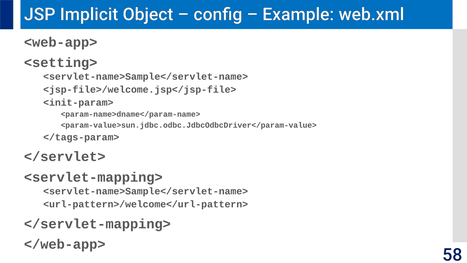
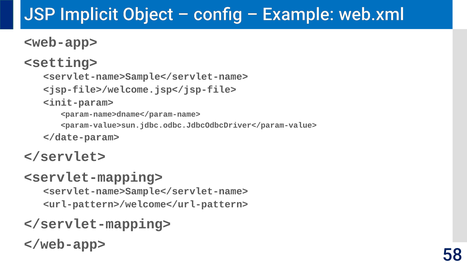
</tags-param>: </tags-param> -> </date-param> (81, 137)
